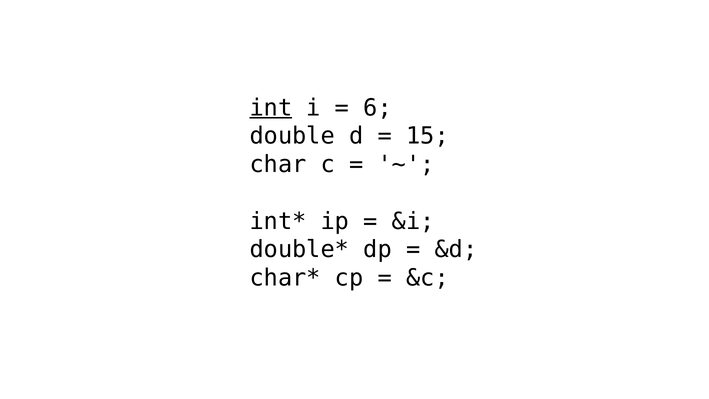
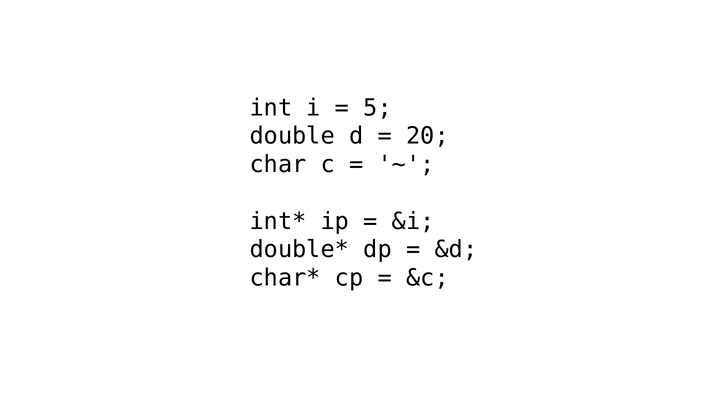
int underline: present -> none (271, 108)
6: 6 -> 5 (378, 108)
15: 15 -> 20 (427, 136)
